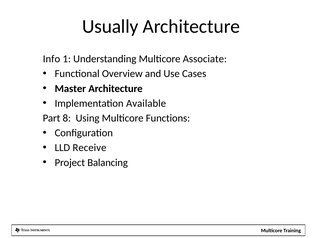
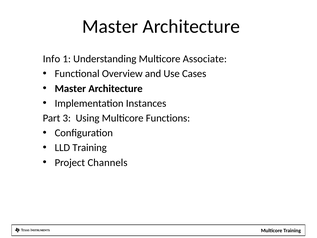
Usually: Usually -> Master (110, 26)
Available: Available -> Instances (146, 103)
8: 8 -> 3 (67, 118)
LLD Receive: Receive -> Training (90, 148)
Balancing: Balancing -> Channels (108, 162)
